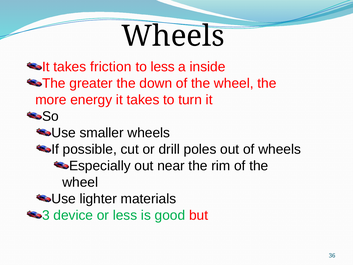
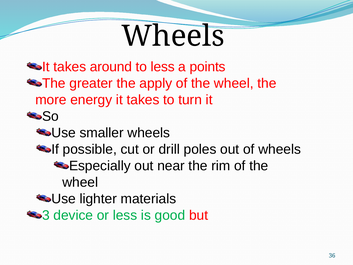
friction: friction -> around (111, 67)
inside: inside -> points (208, 67)
down: down -> apply (156, 83)
